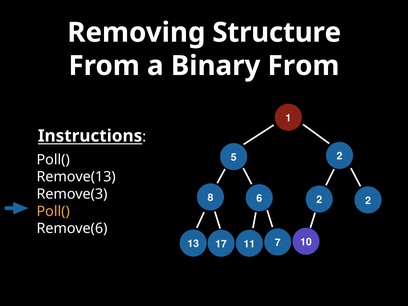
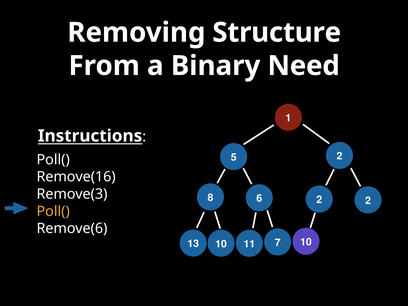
Binary From: From -> Need (304, 66)
Remove(13: Remove(13 -> Remove(16 (76, 177)
13 17: 17 -> 10 (221, 244)
